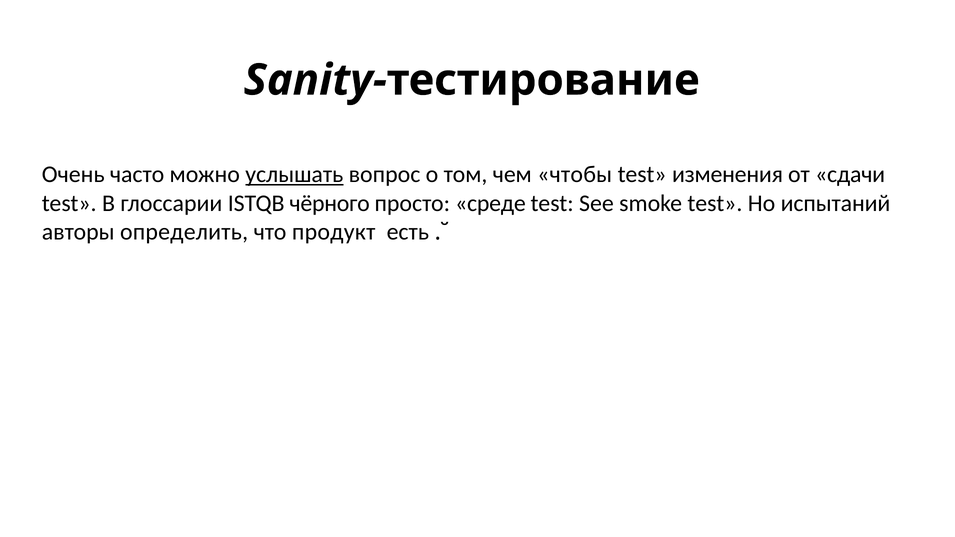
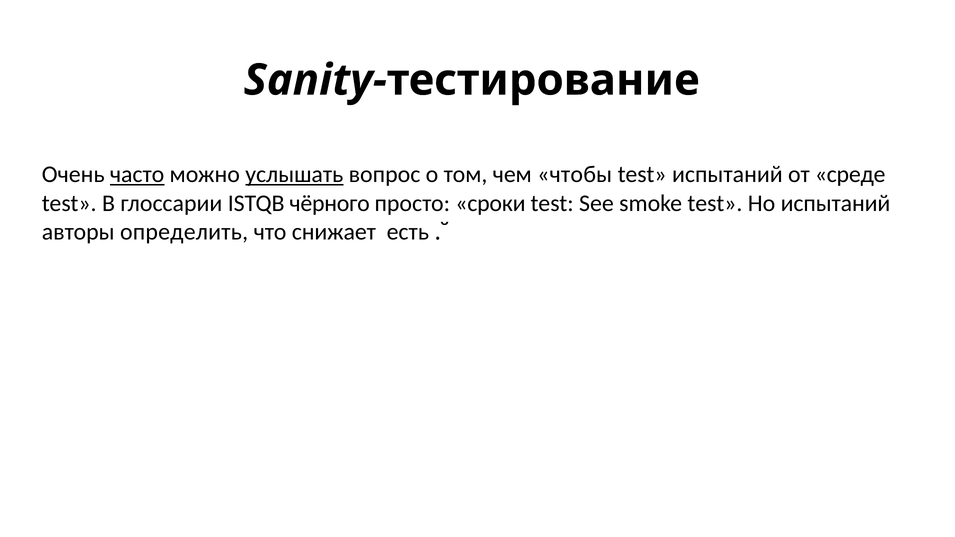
часто underline: none -> present (137, 175)
test изменения: изменения -> испытаний (727, 175)
сдачи: сдачи -> среде (850, 175)
среде: среде -> сроки (490, 203)
продукт: продукт -> снижает (334, 232)
